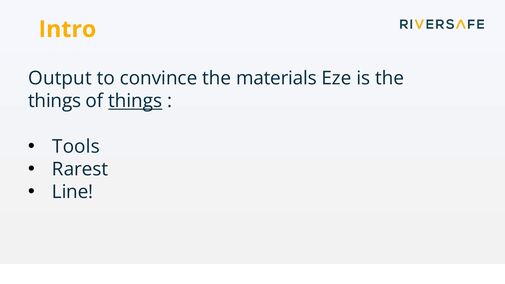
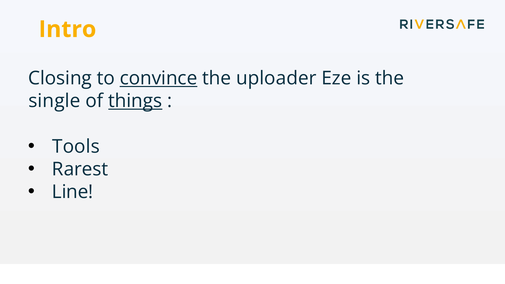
Output: Output -> Closing (60, 78)
convince underline: none -> present (159, 78)
materials: materials -> uploader (276, 78)
things: things -> single (54, 101)
